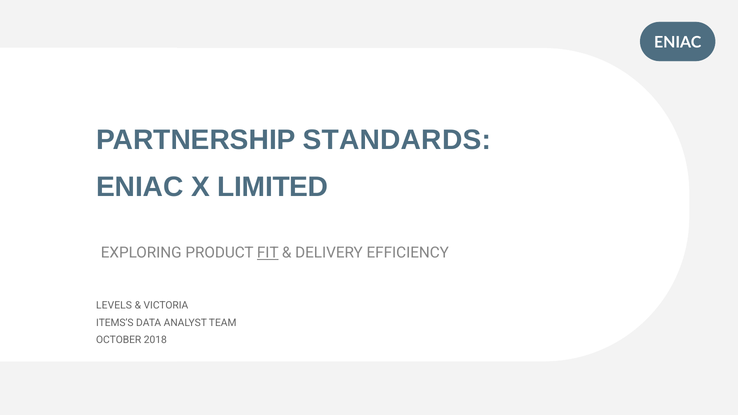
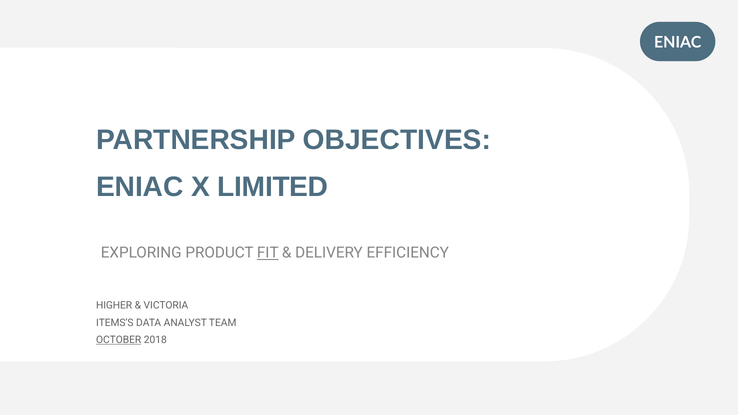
STANDARDS: STANDARDS -> OBJECTIVES (397, 140)
LEVELS: LEVELS -> HIGHER (114, 306)
OCTOBER underline: none -> present (119, 340)
